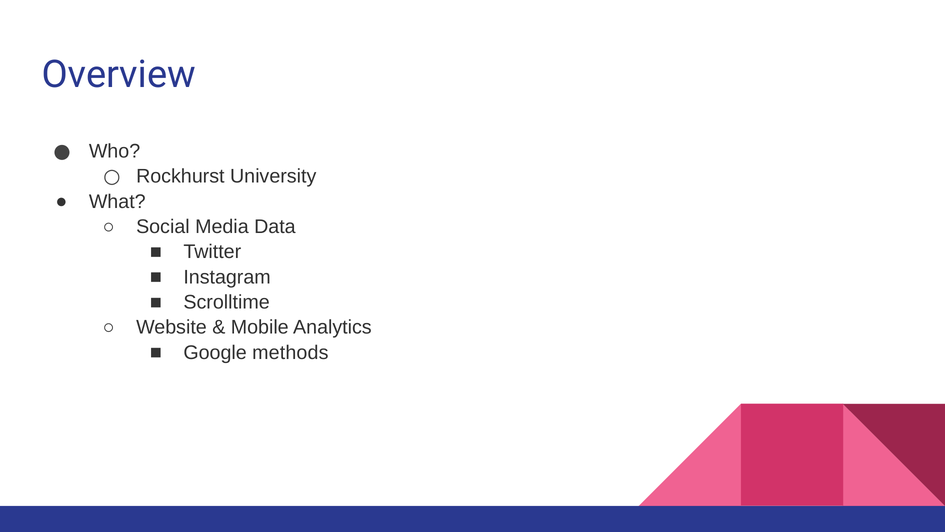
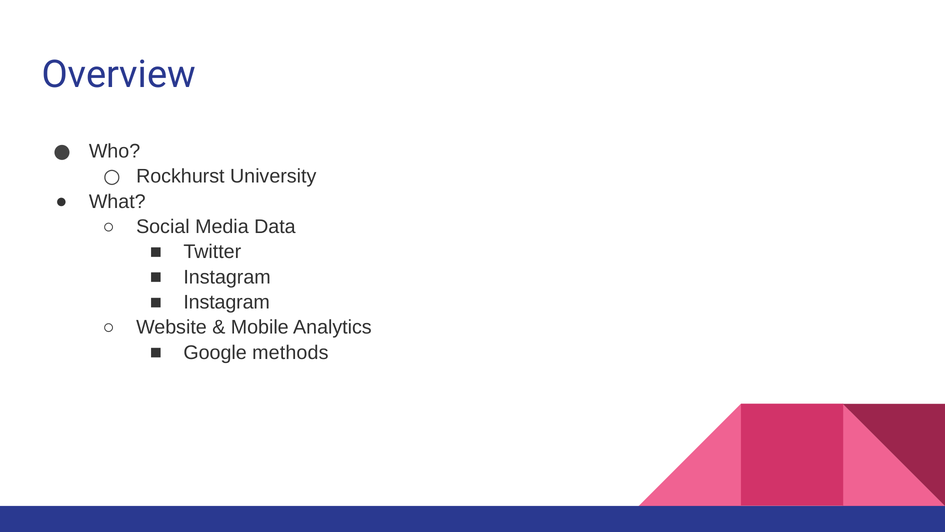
Scrolltime: Scrolltime -> Instagram (227, 302)
